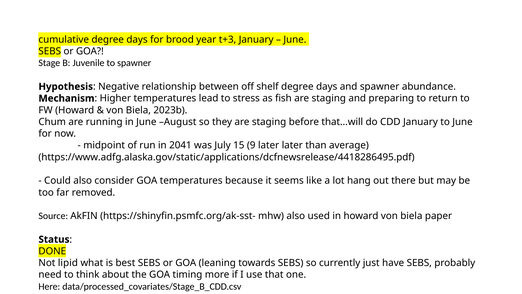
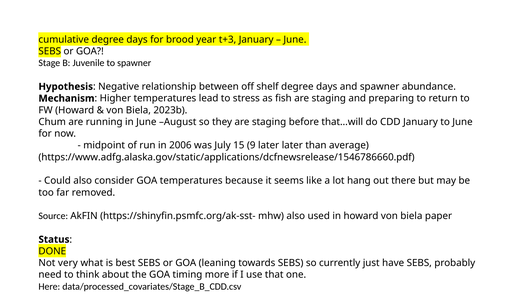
2041: 2041 -> 2006 (180, 145)
https://www.adfg.alaska.gov/static/applications/dcfnewsrelease/4418286495.pdf: https://www.adfg.alaska.gov/static/applications/dcfnewsrelease/4418286495.pdf -> https://www.adfg.alaska.gov/static/applications/dcfnewsrelease/1546786660.pdf (227, 157)
lipid: lipid -> very (68, 263)
